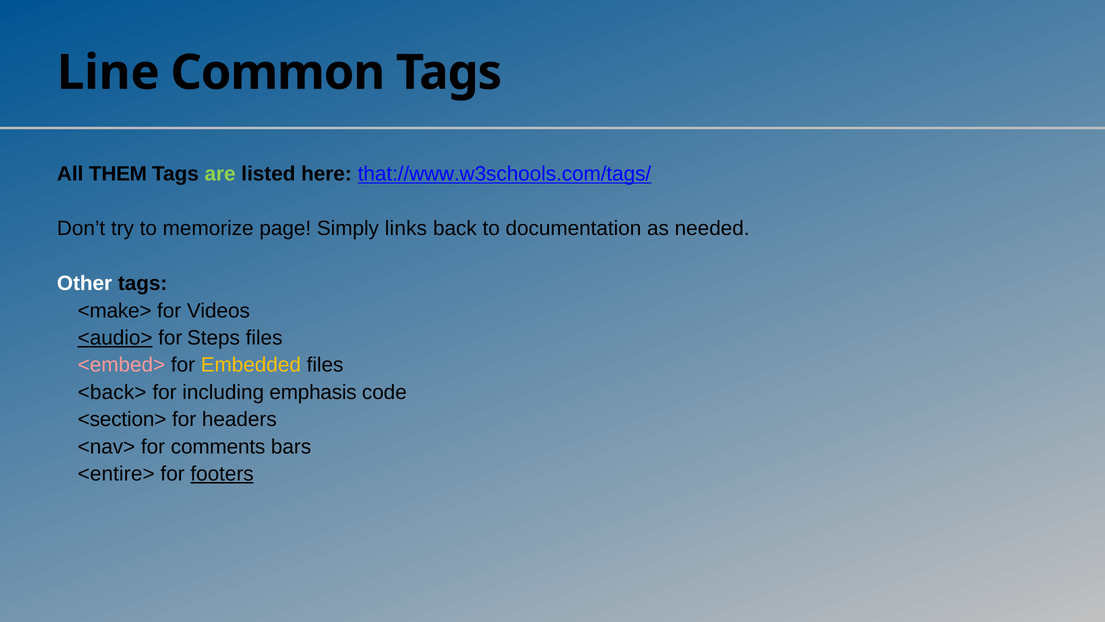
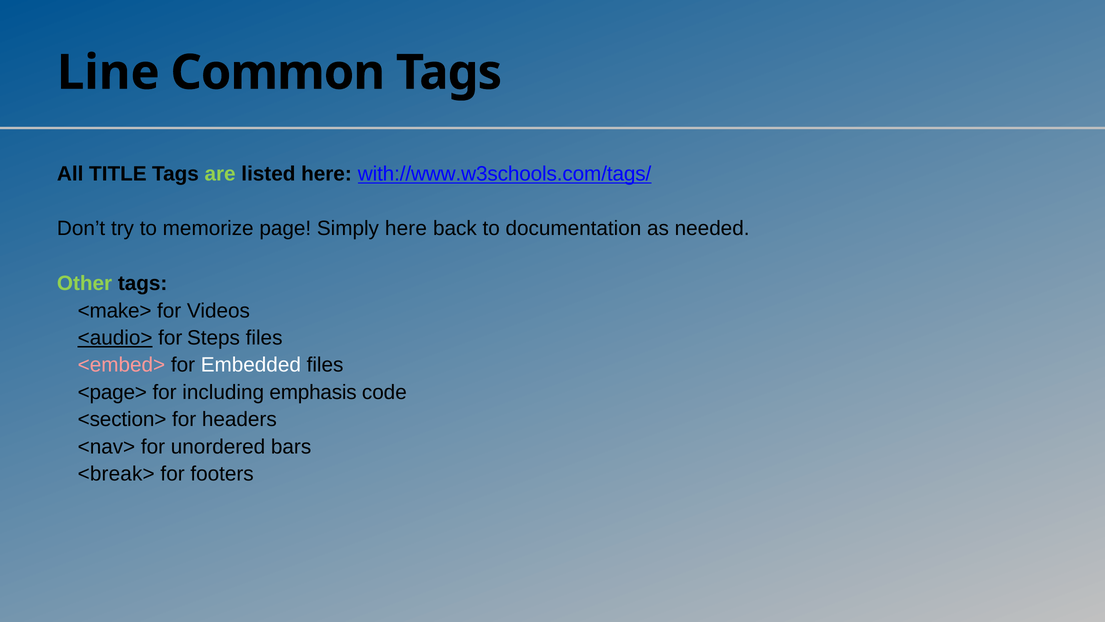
THEM: THEM -> TITLE (118, 174)
that://www.w3schools.com/tags/: that://www.w3schools.com/tags/ -> with://www.w3schools.com/tags/ (505, 174)
Simply links: links -> here (406, 228)
Other colour: white -> light green (85, 283)
Embedded colour: yellow -> white (251, 365)
<back>: <back> -> <page> (112, 392)
comments: comments -> unordered (218, 446)
<entire>: <entire> -> <break> (116, 474)
footers underline: present -> none (222, 474)
